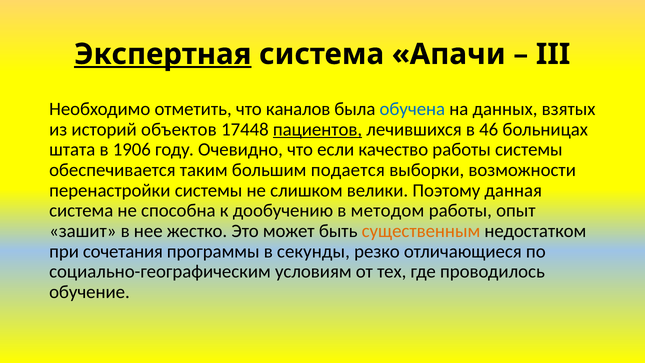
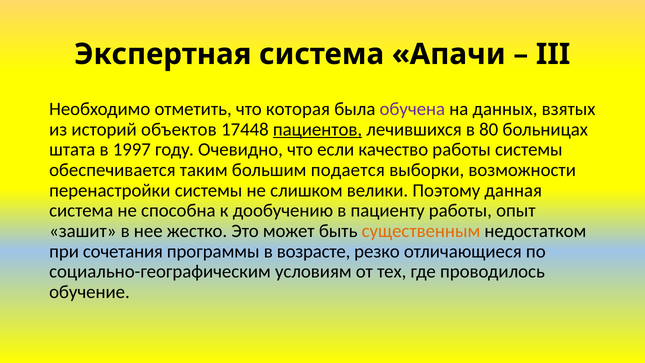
Экспертная underline: present -> none (163, 54)
каналов: каналов -> которая (298, 109)
обучена colour: blue -> purple (412, 109)
46: 46 -> 80 (489, 129)
1906: 1906 -> 1997 (132, 150)
методом: методом -> пациенту (388, 211)
секунды: секунды -> возрасте (314, 251)
